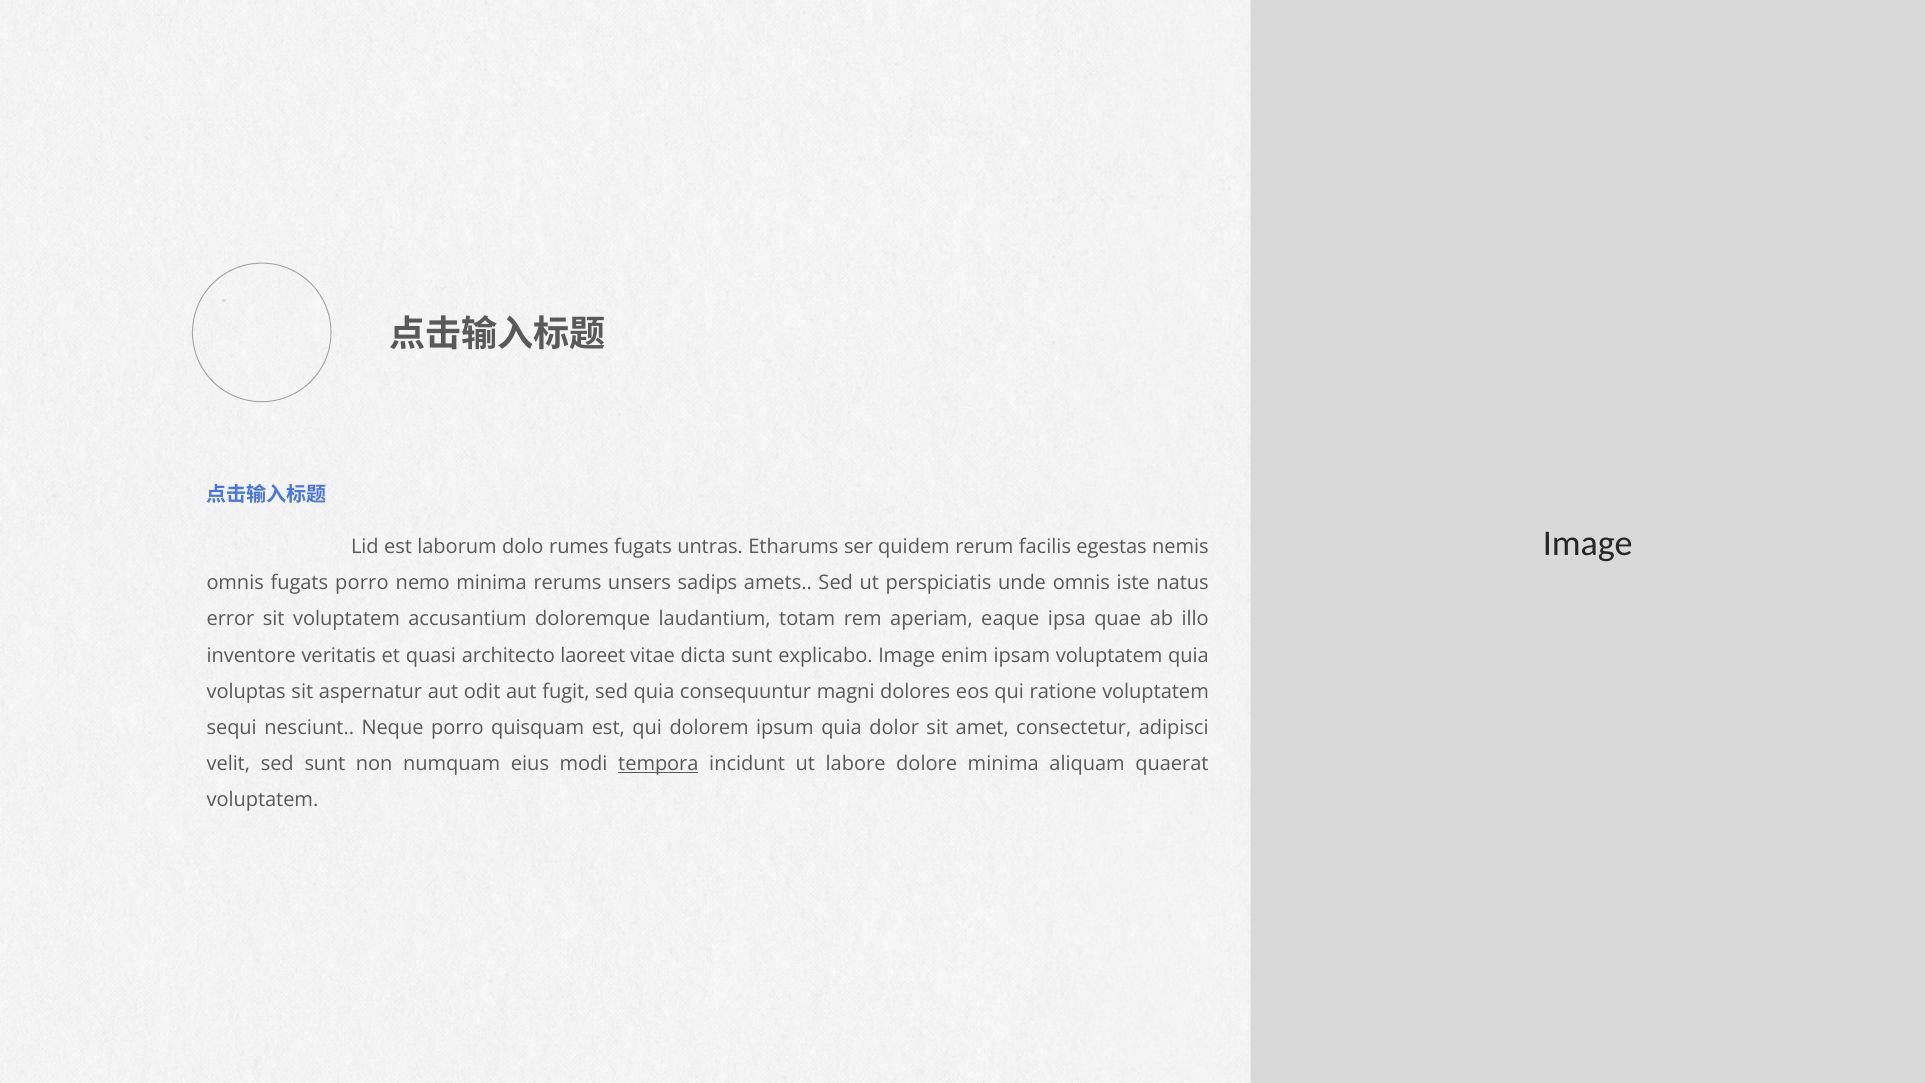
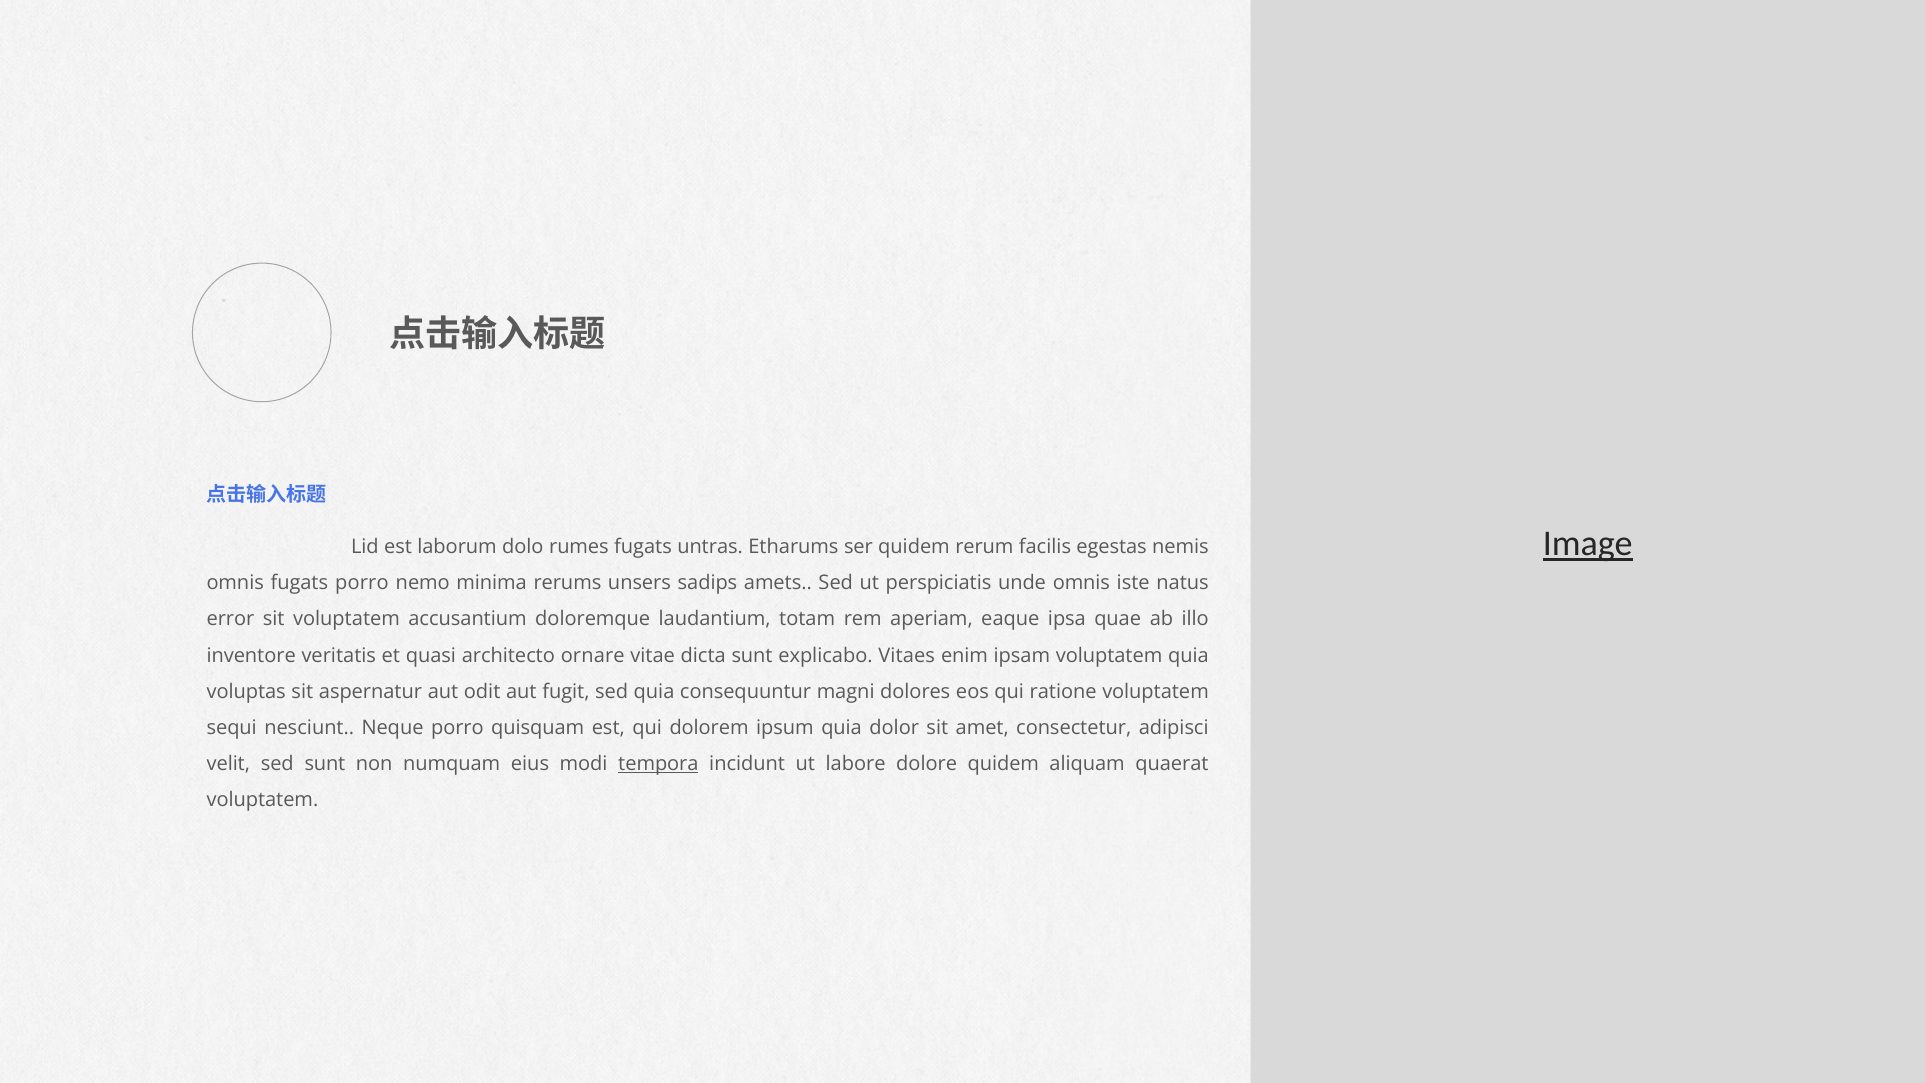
Image underline: none -> present (1588, 544)
laoreet: laoreet -> ornare (593, 655)
explicabo Image: Image -> Vitaes (907, 655)
dolore minima: minima -> quidem (1003, 764)
